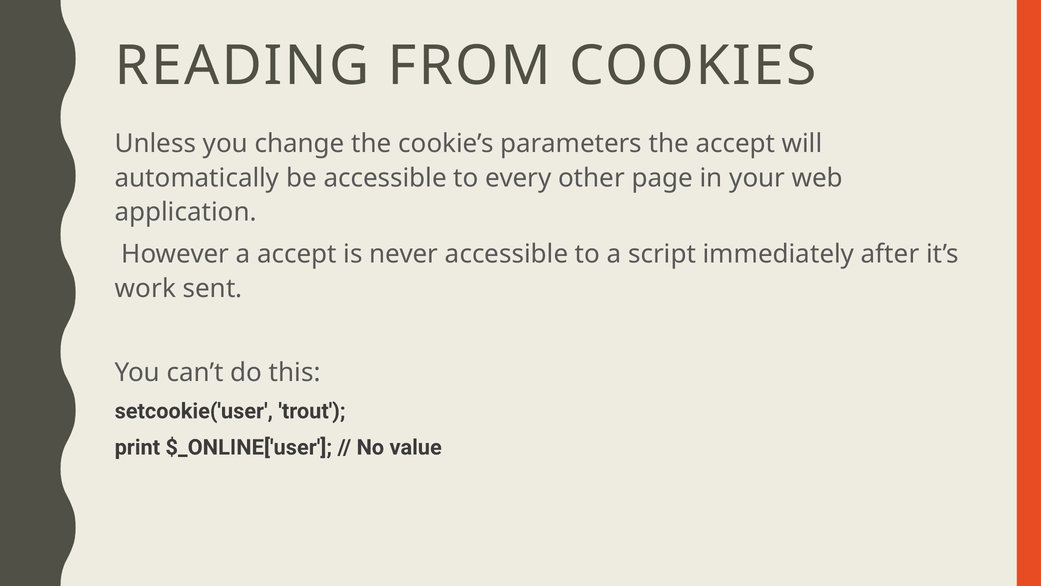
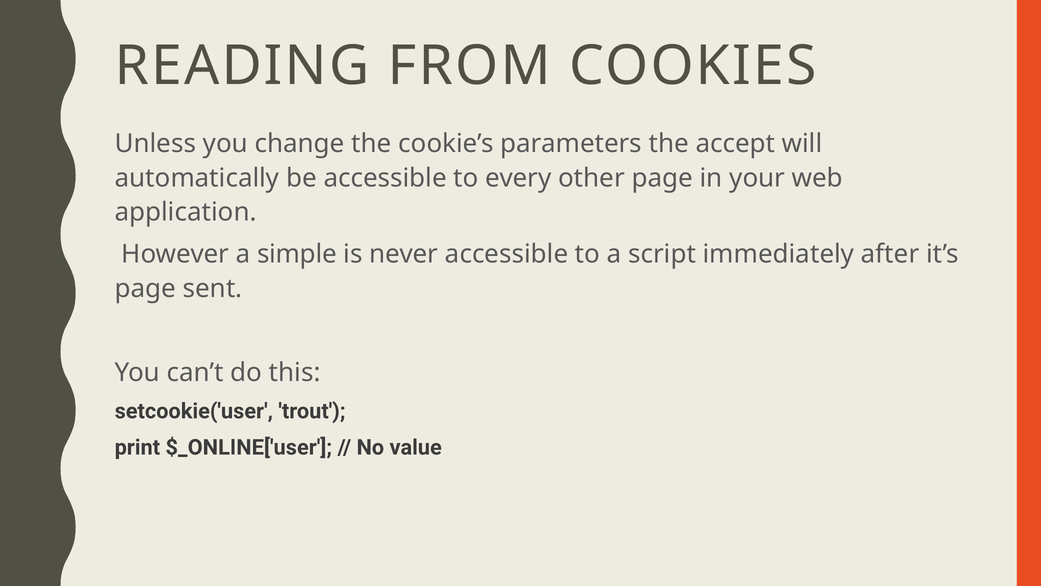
a accept: accept -> simple (297, 254)
work: work -> page (145, 288)
